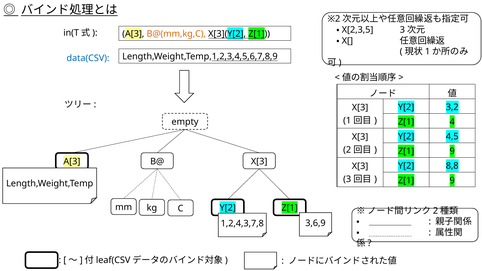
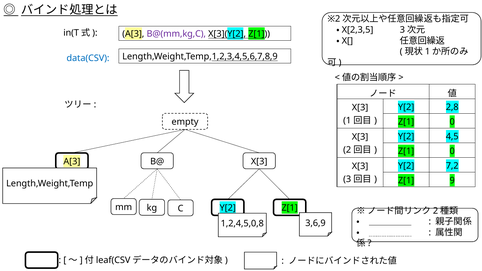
B@(mm,kg,C colour: orange -> purple (176, 34)
3,2: 3,2 -> 2,8 (452, 107)
4: 4 -> 0 (452, 122)
9: 9 -> 0 (452, 151)
8,8: 8,8 -> 7,2 (452, 166)
1,2,4,3,7,8: 1,2,4,3,7,8 -> 1,2,4,5,0,8 (242, 224)
